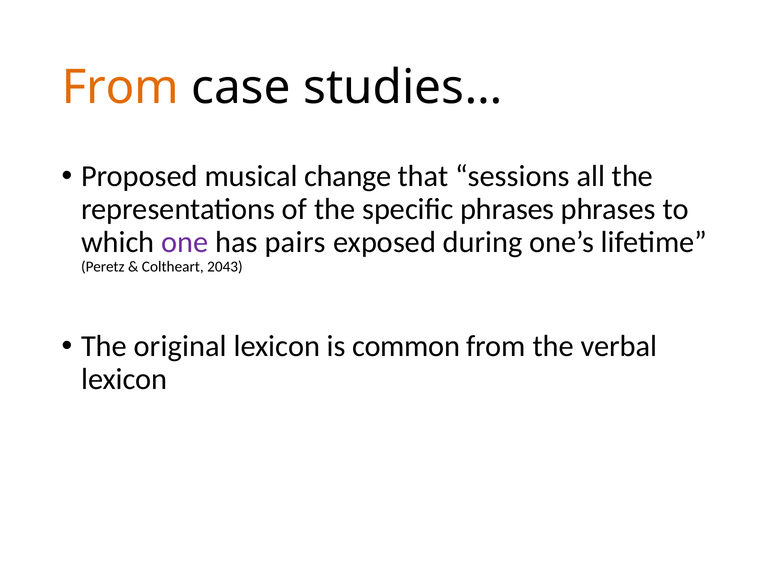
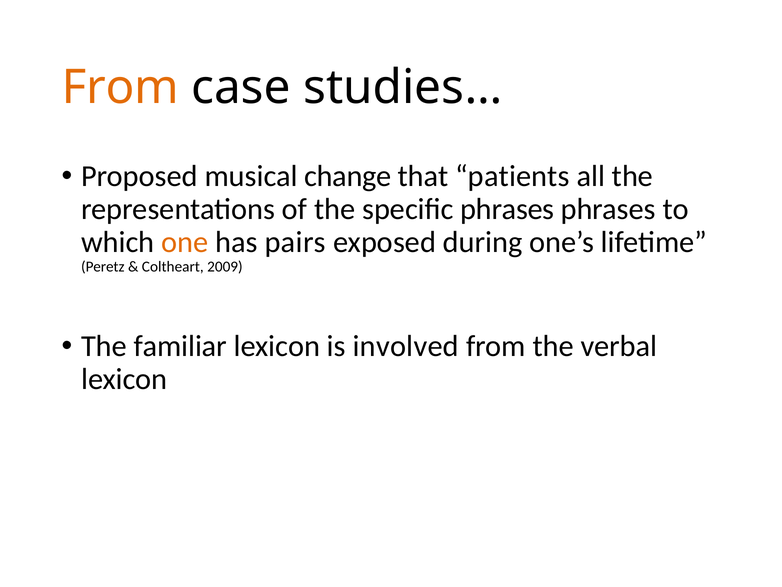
sessions: sessions -> patients (512, 176)
one colour: purple -> orange (185, 242)
2043: 2043 -> 2009 (225, 267)
original: original -> familiar (180, 346)
common: common -> involved (406, 346)
